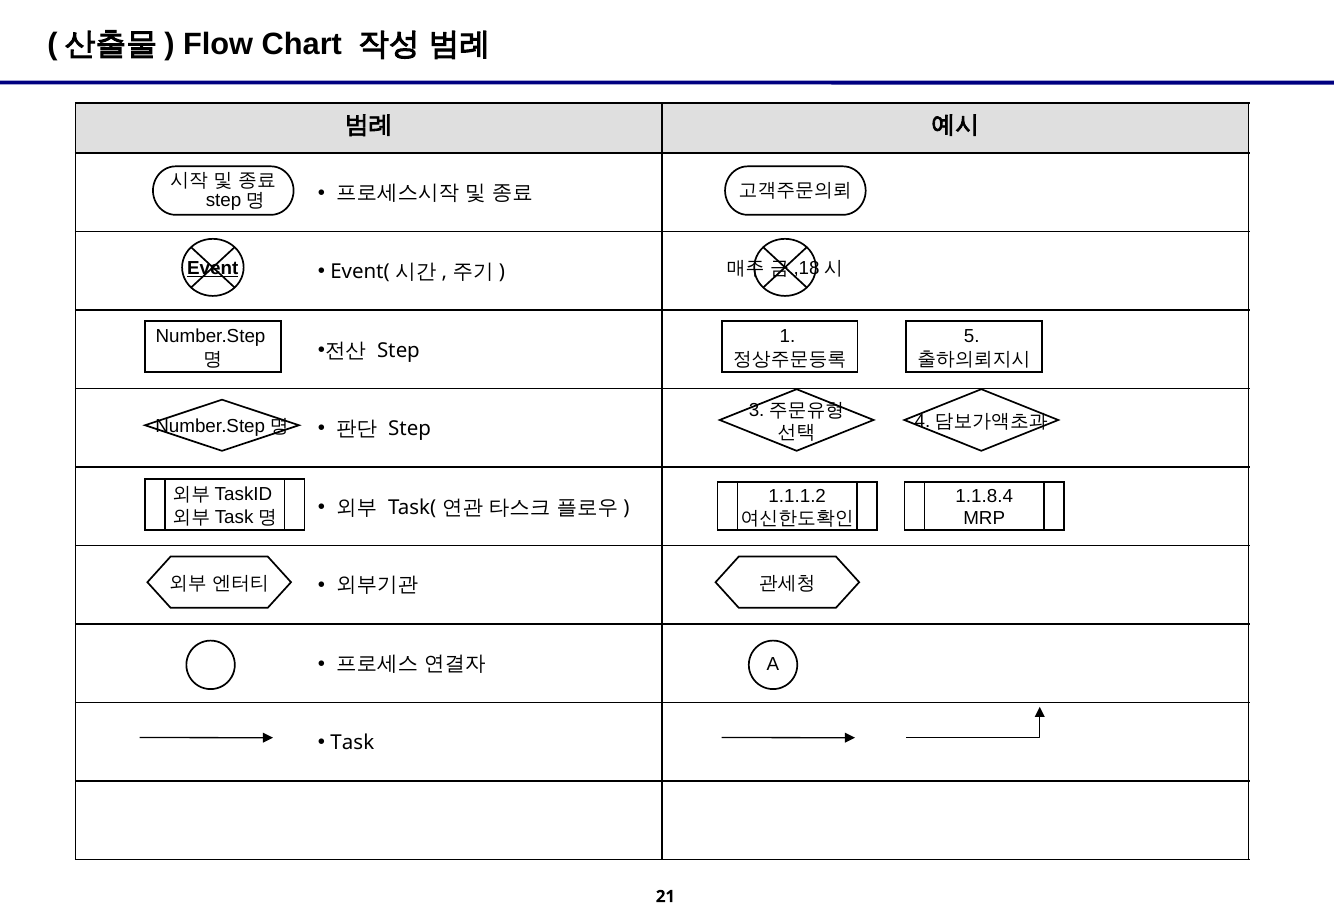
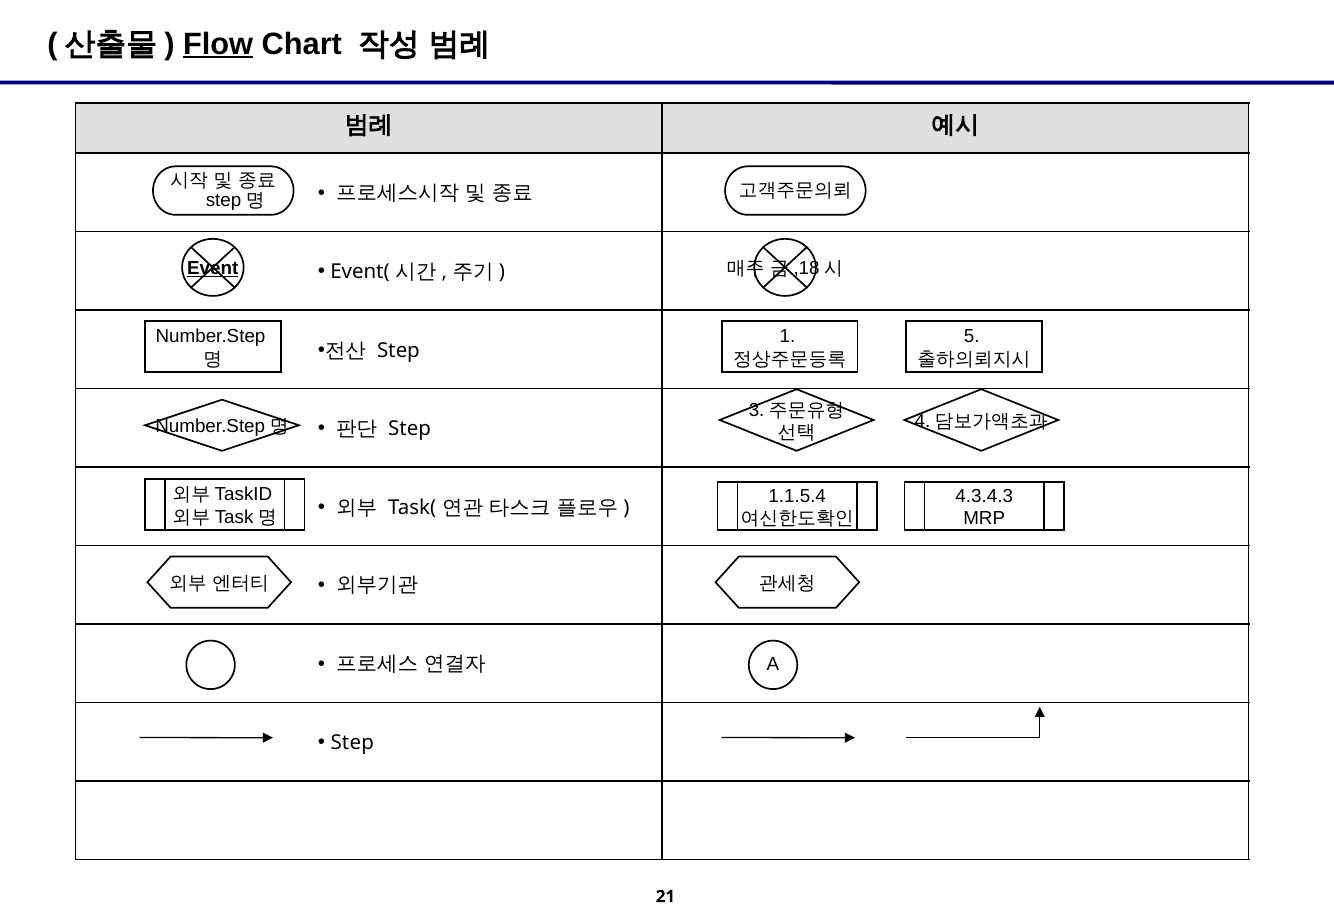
Flow underline: none -> present (218, 44)
1.1.1.2: 1.1.1.2 -> 1.1.5.4 (797, 496)
1.1.8.4: 1.1.8.4 -> 4.3.4.3 (984, 496)
Task: Task -> Step (352, 743)
